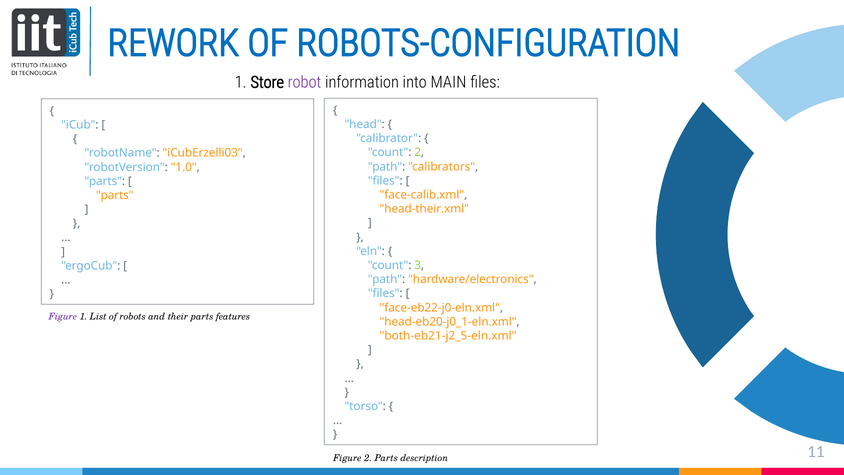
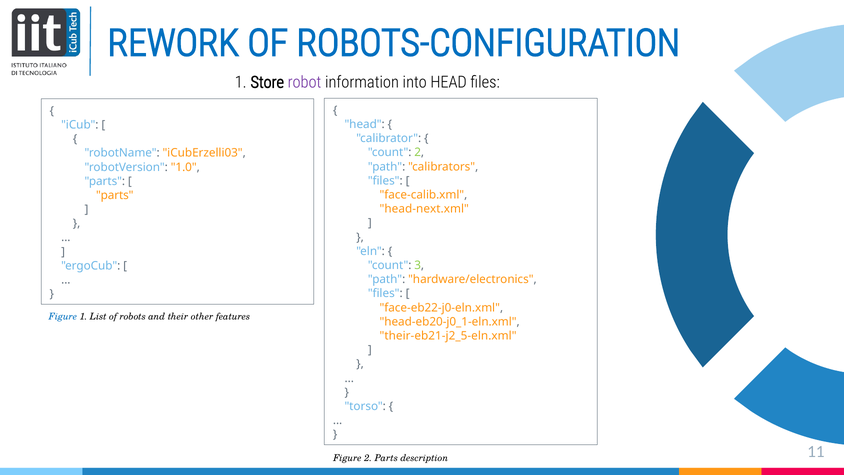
into MAIN: MAIN -> HEAD (449, 82)
head-their.xml: head-their.xml -> head-next.xml (424, 209)
Figure colour: purple -> blue (63, 317)
their parts: parts -> other (202, 317)
both-eb21-j2_5-eln.xml: both-eb21-j2_5-eln.xml -> their-eb21-j2_5-eln.xml (448, 336)
